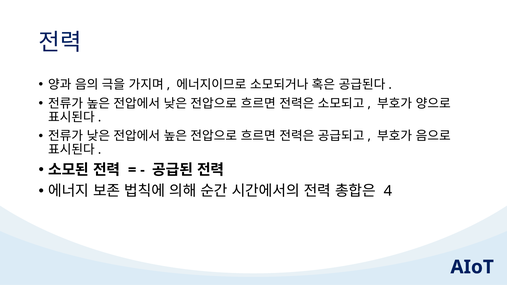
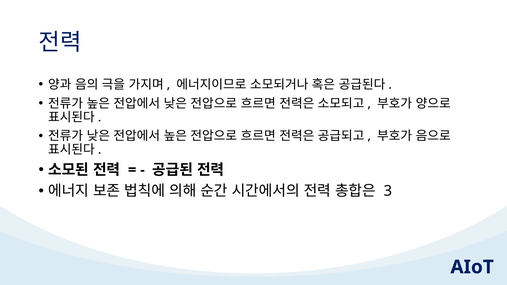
4: 4 -> 3 (388, 191)
